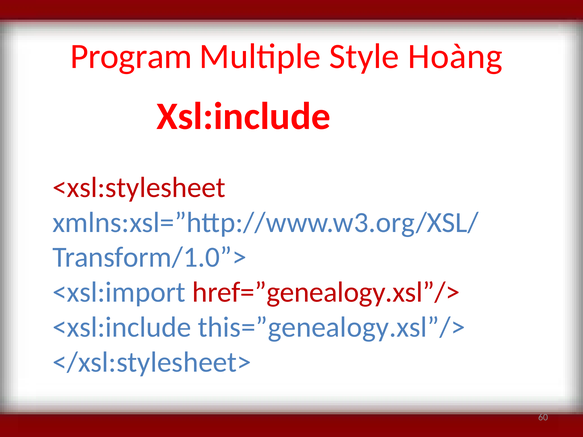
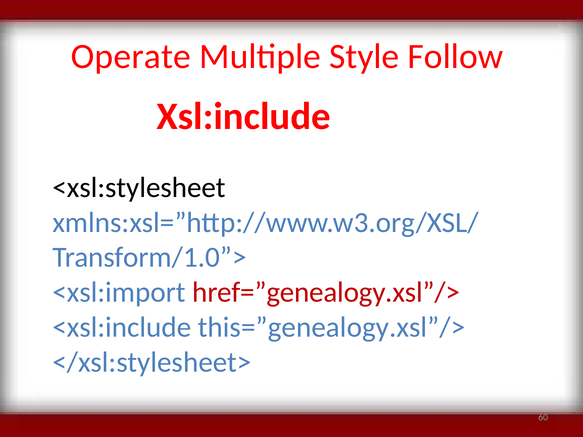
Program: Program -> Operate (131, 56)
Hoàng: Hoàng -> Follow (455, 56)
<xsl:stylesheet colour: red -> black (139, 188)
